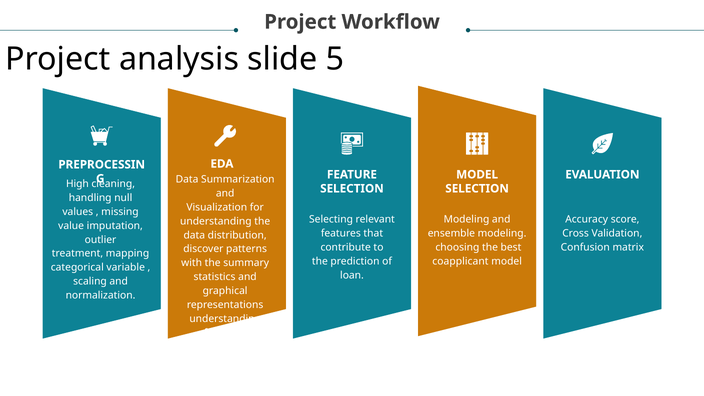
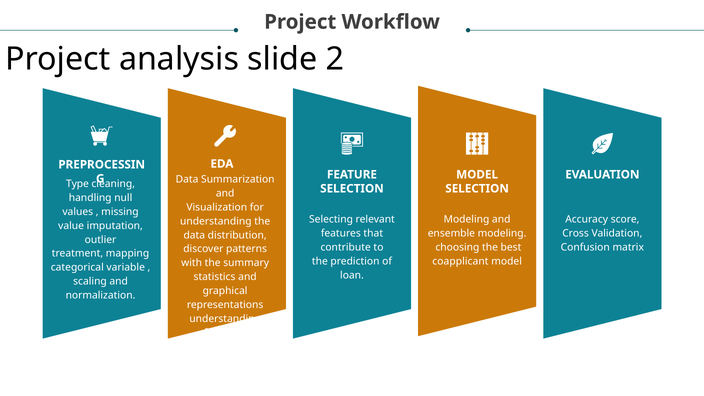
5: 5 -> 2 (335, 59)
High: High -> Type (77, 184)
